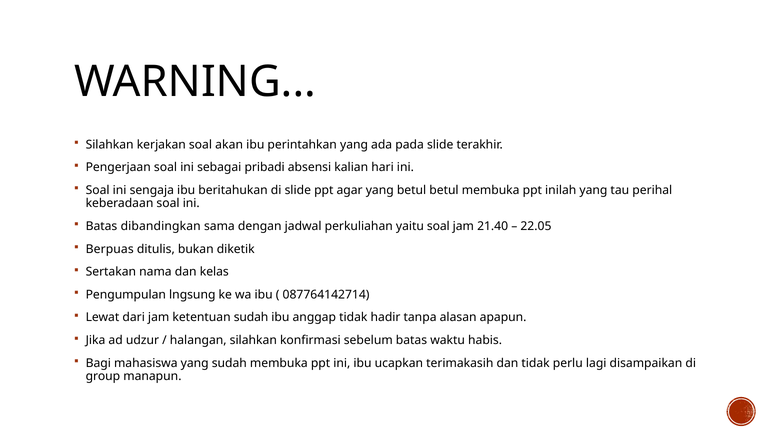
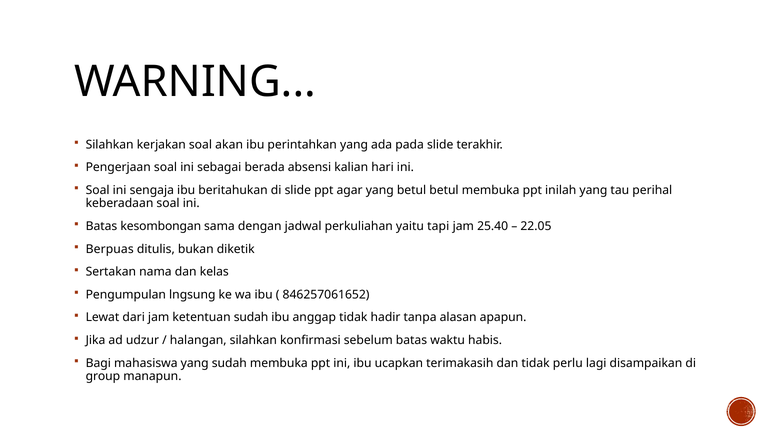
pribadi: pribadi -> berada (265, 167)
dibandingkan: dibandingkan -> kesombongan (161, 226)
yaitu soal: soal -> tapi (438, 226)
21.40: 21.40 -> 25.40 (493, 226)
087764142714: 087764142714 -> 846257061652 (326, 295)
